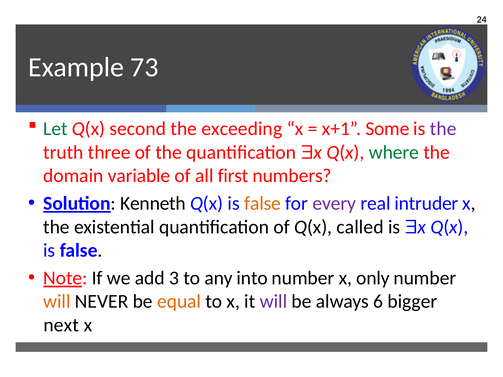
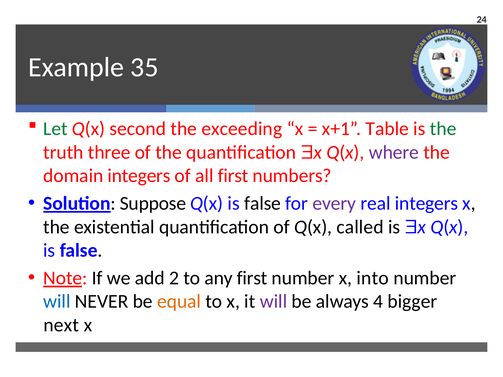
73: 73 -> 35 (144, 67)
Some: Some -> Table (387, 129)
the colour: purple -> green (443, 129)
where colour: green -> purple (394, 152)
domain variable: variable -> integers (139, 176)
Kenneth: Kenneth -> Suppose (153, 204)
false colour: orange -> black (263, 204)
real intruder: intruder -> integers (427, 204)
3: 3 -> 2 (174, 278)
any into: into -> first (252, 278)
only: only -> into (373, 278)
will colour: orange -> blue (57, 302)
6: 6 -> 4 (378, 302)
